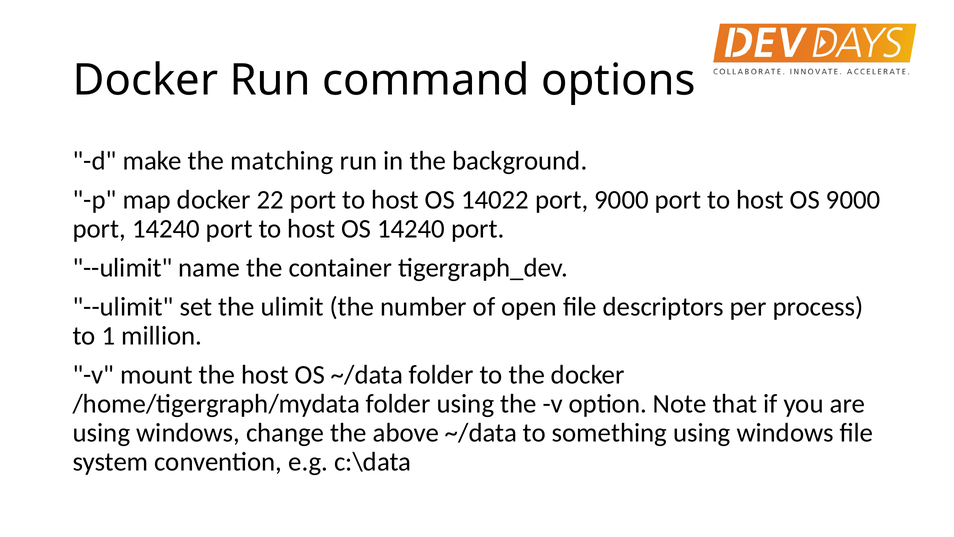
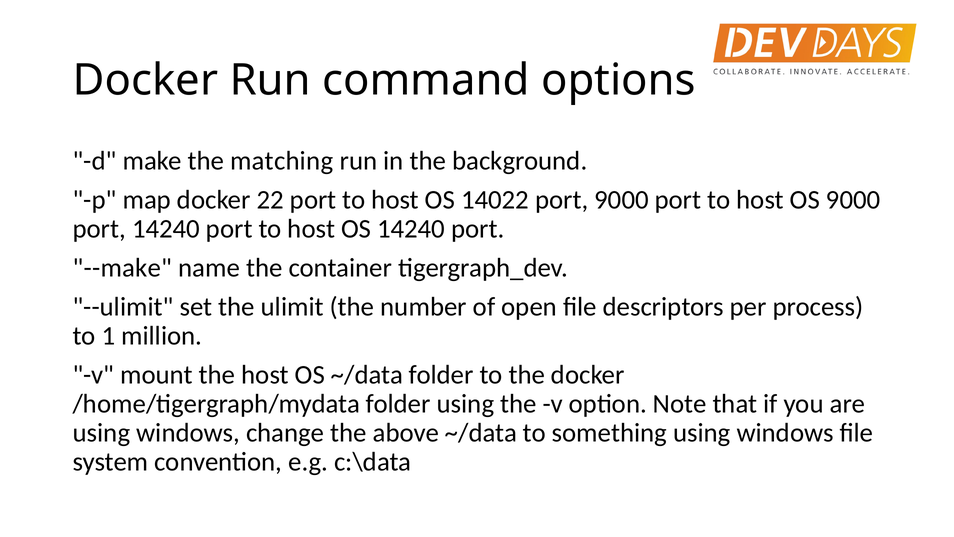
--ulimit: --ulimit -> --make (122, 268)
